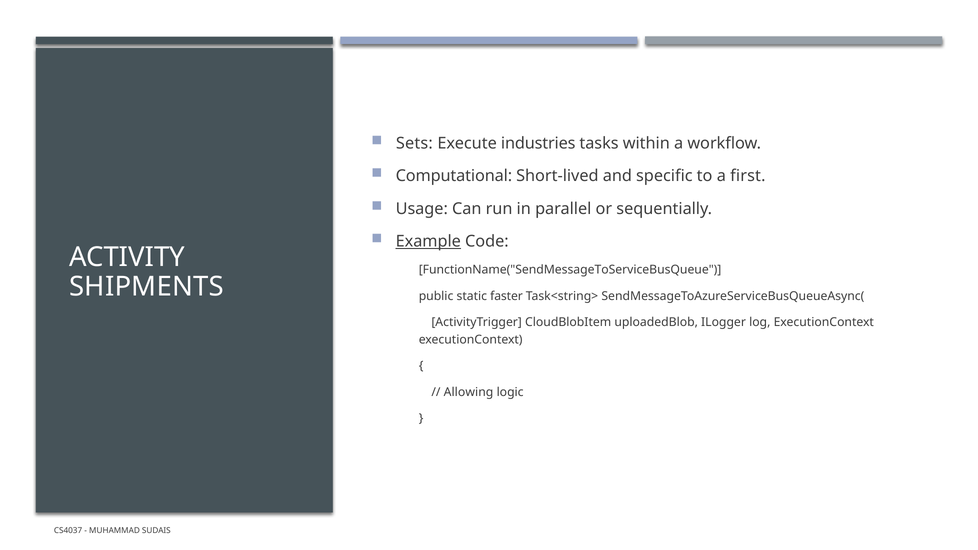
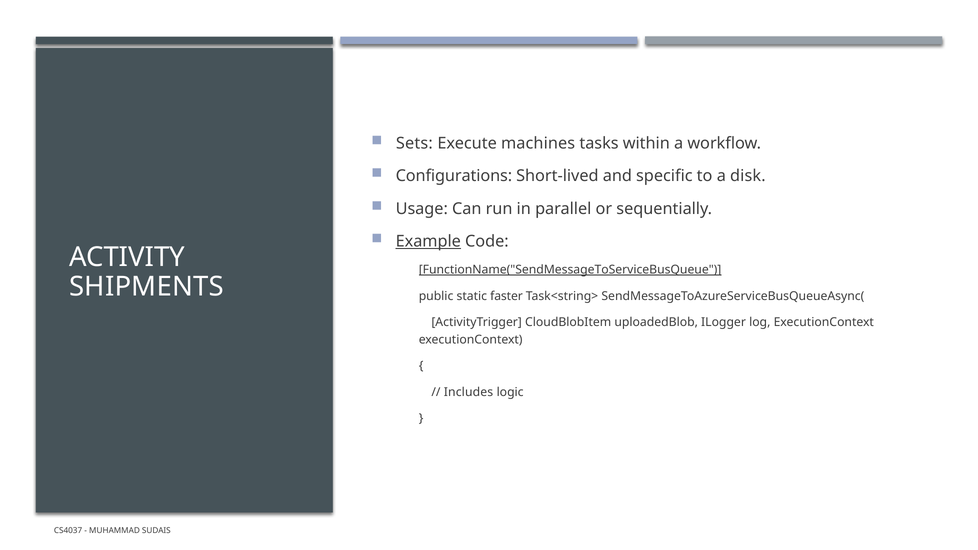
industries: industries -> machines (538, 143)
Computational: Computational -> Configurations (454, 176)
first: first -> disk (748, 176)
FunctionName("SendMessageToServiceBusQueue underline: none -> present (570, 270)
Allowing: Allowing -> Includes (468, 392)
